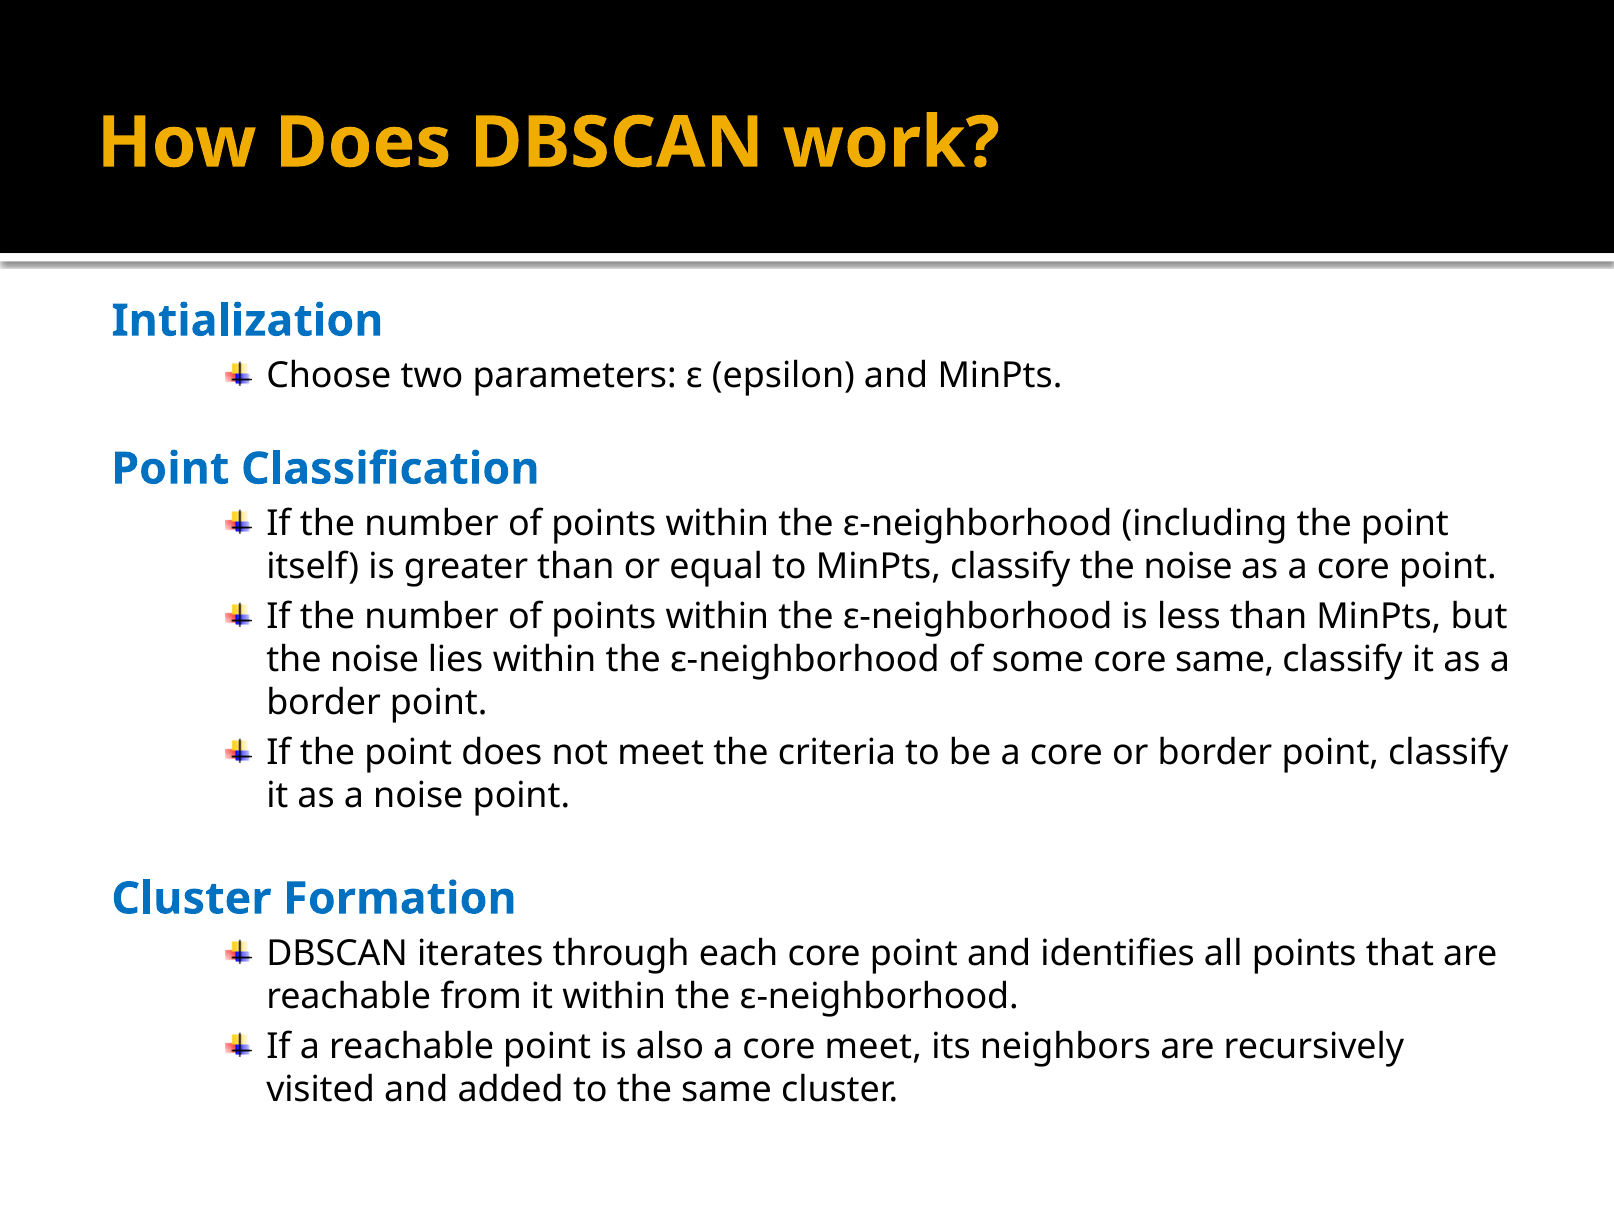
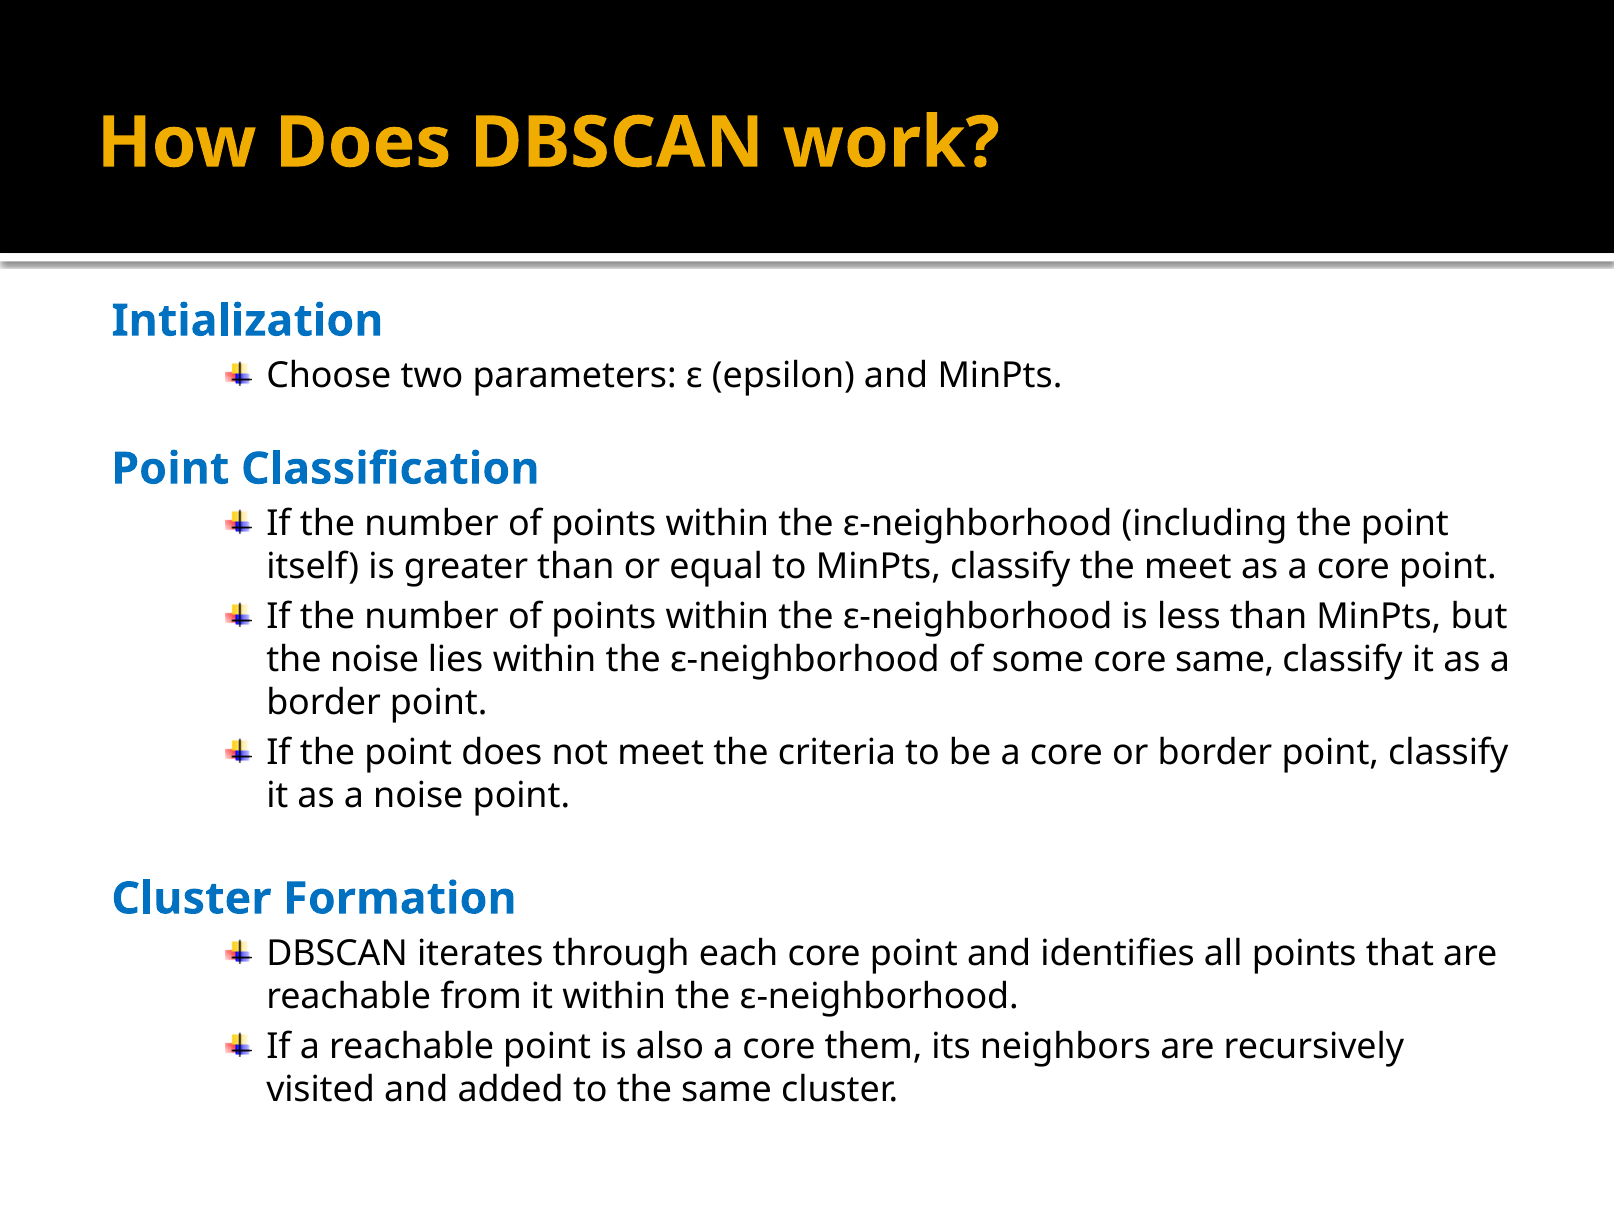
classify the noise: noise -> meet (1188, 567)
core meet: meet -> them (874, 1047)
